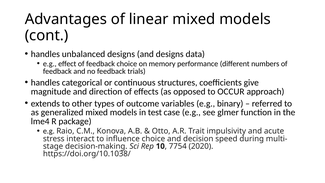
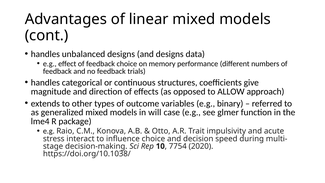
OCCUR: OCCUR -> ALLOW (231, 91)
test: test -> will (155, 112)
